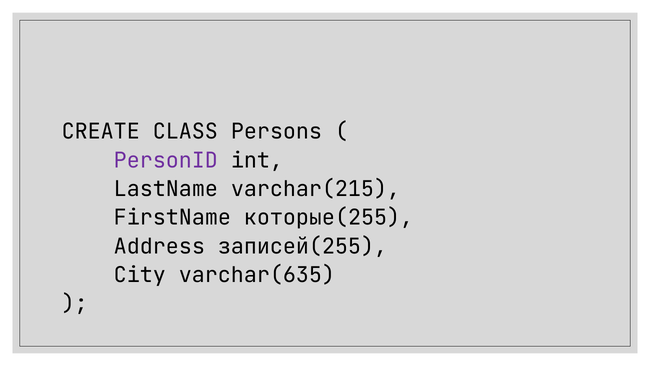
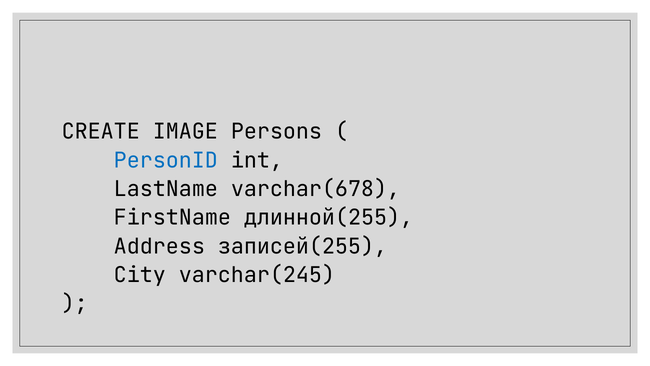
CLASS: CLASS -> IMAGE (185, 132)
PersonID colour: purple -> blue (166, 160)
varchar(215: varchar(215 -> varchar(678 (315, 189)
которые(255: которые(255 -> длинной(255 (328, 218)
varchar(635: varchar(635 -> varchar(245 (257, 275)
